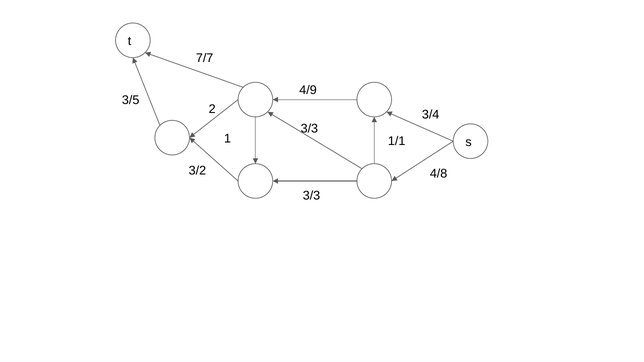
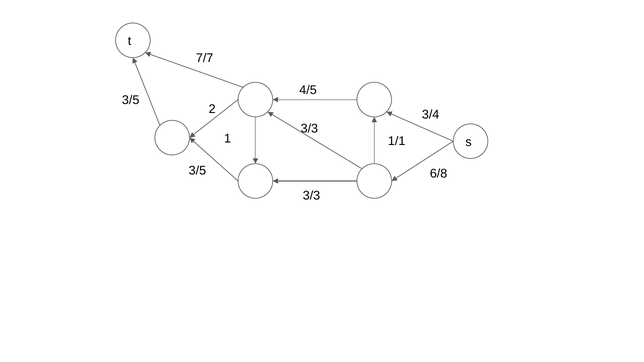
4/9: 4/9 -> 4/5 (308, 90)
3/2: 3/2 -> 3/5 (197, 171)
4/8: 4/8 -> 6/8 (439, 173)
